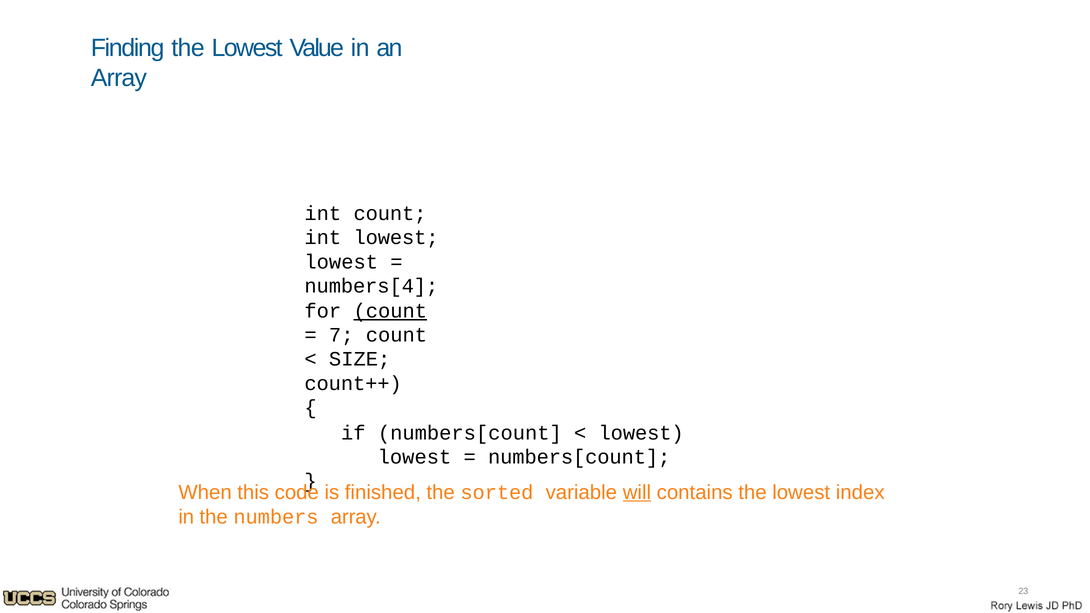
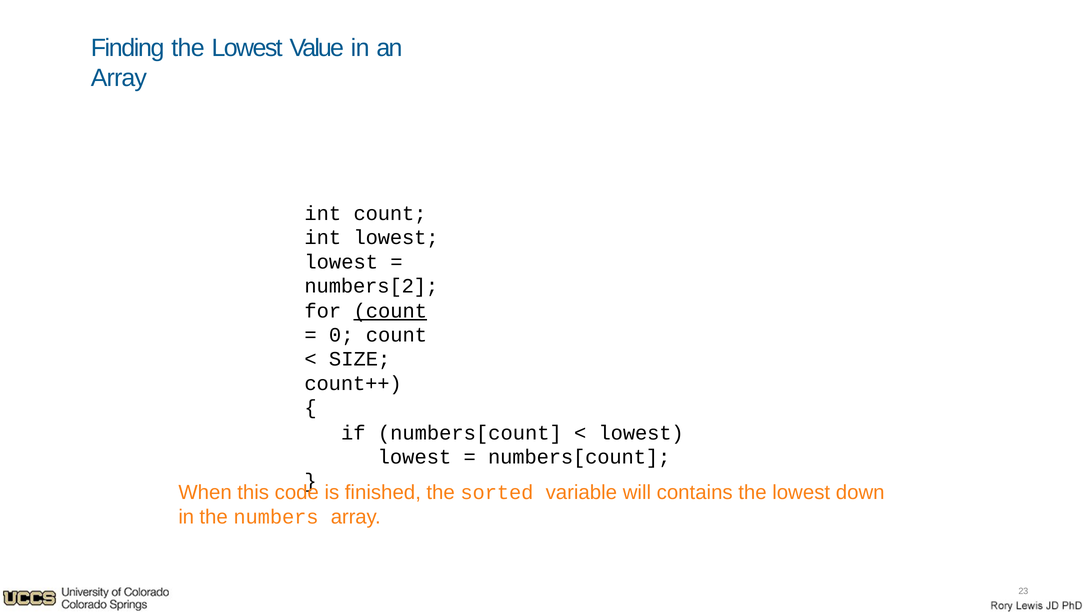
numbers[4: numbers[4 -> numbers[2 (371, 286)
7: 7 -> 0 (341, 335)
will underline: present -> none (637, 492)
index: index -> down (860, 492)
